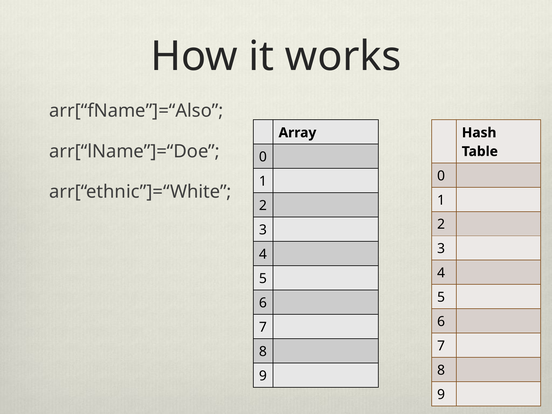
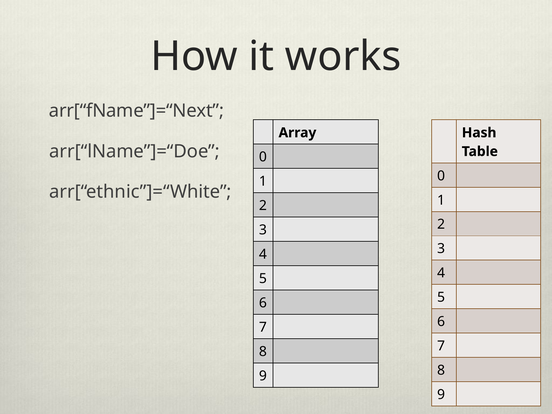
arr[“fName”]=“Also: arr[“fName”]=“Also -> arr[“fName”]=“Next (136, 111)
